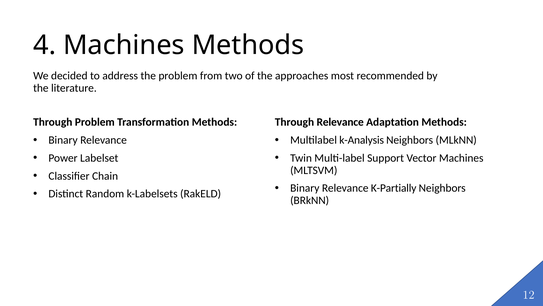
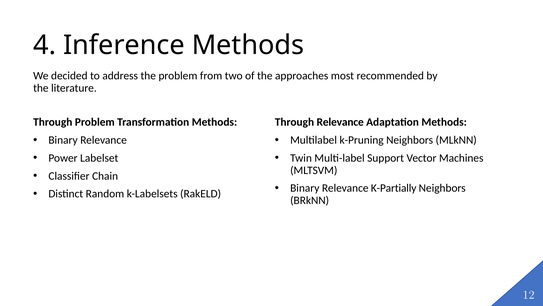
4 Machines: Machines -> Inference (124, 45)
k-Analysis: k-Analysis -> k-Pruning (362, 140)
